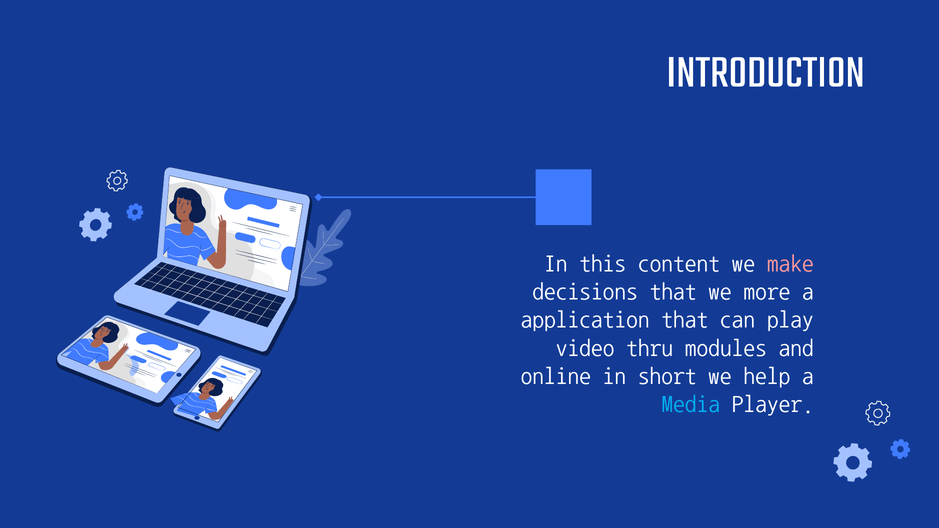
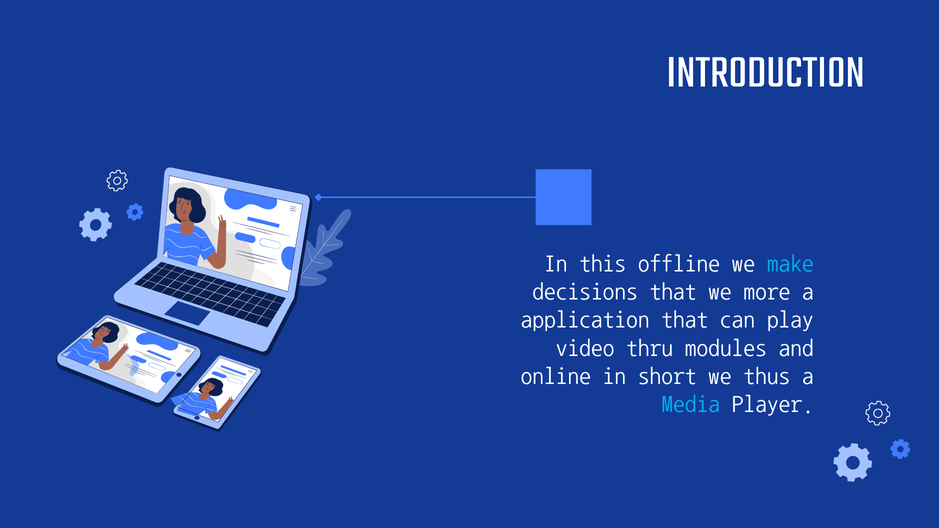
content: content -> offline (679, 263)
make colour: pink -> light blue (790, 263)
help: help -> thus (767, 376)
